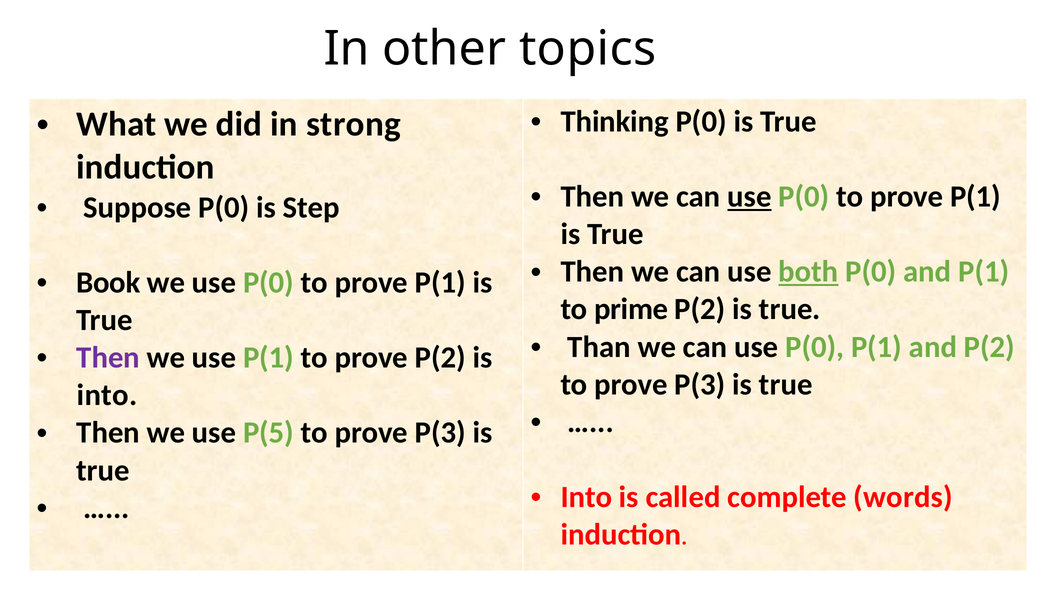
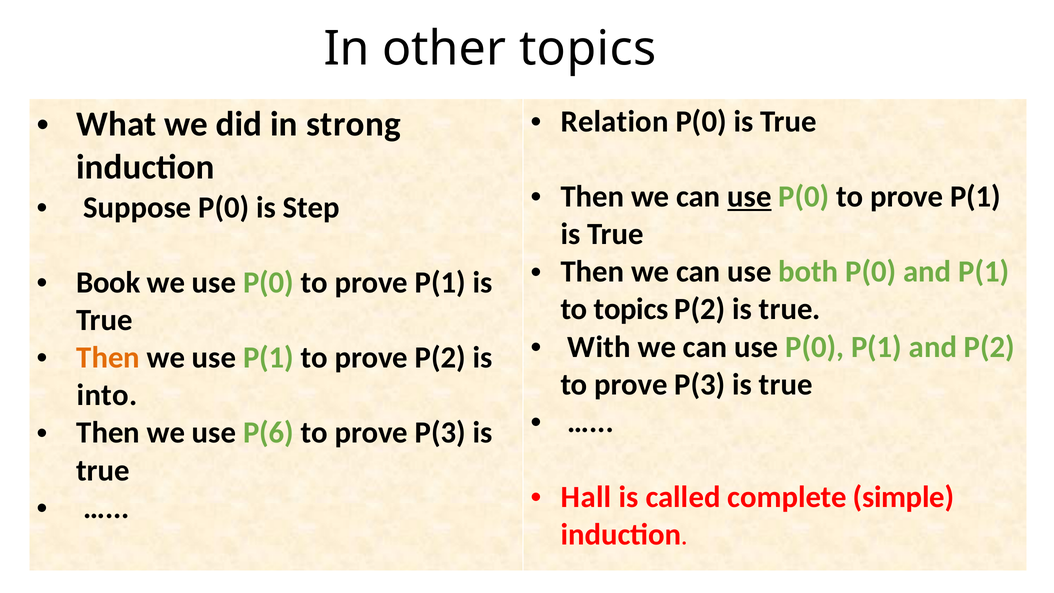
Thinking: Thinking -> Relation (615, 121)
both underline: present -> none (808, 272)
to prime: prime -> topics (631, 309)
Than: Than -> With (599, 347)
Then colour: purple -> orange (108, 358)
P(5: P(5 -> P(6 (269, 433)
Into: Into -> Hall (586, 497)
words: words -> simple (903, 497)
